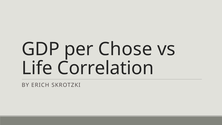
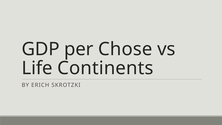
Correlation: Correlation -> Continents (105, 68)
